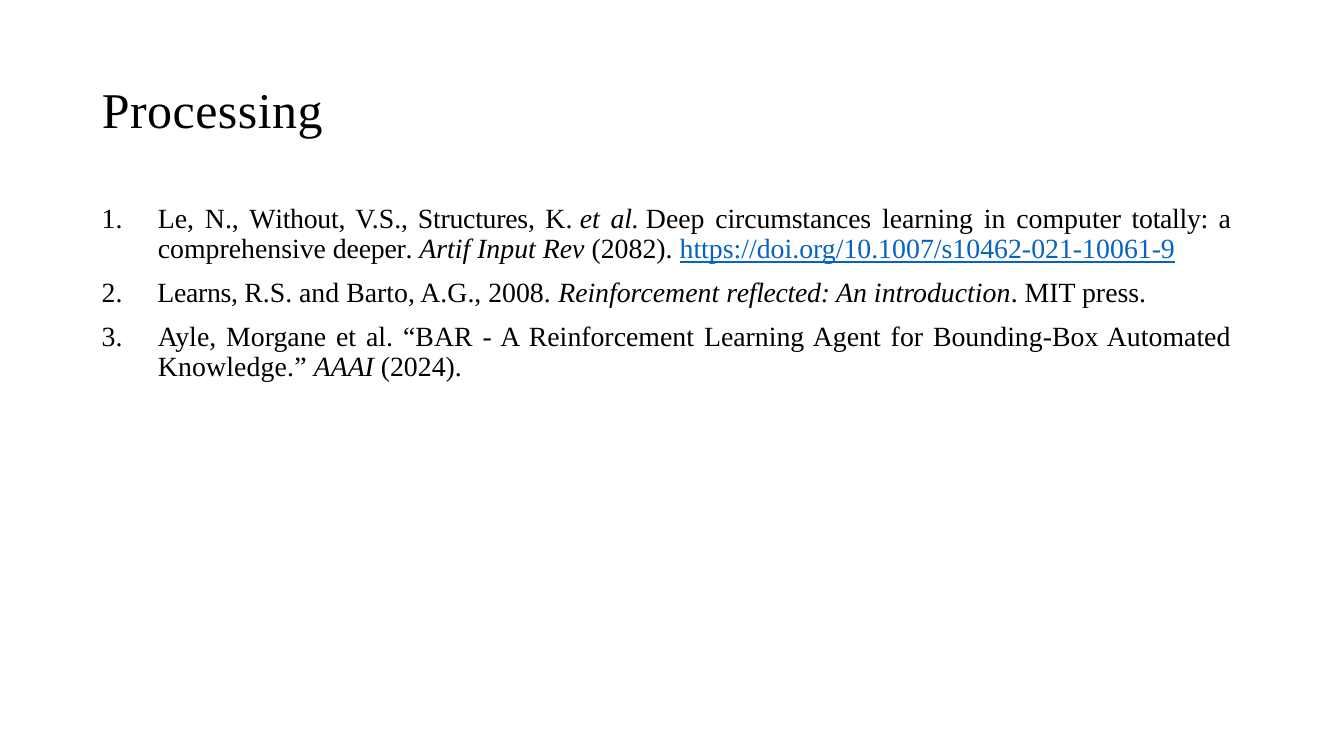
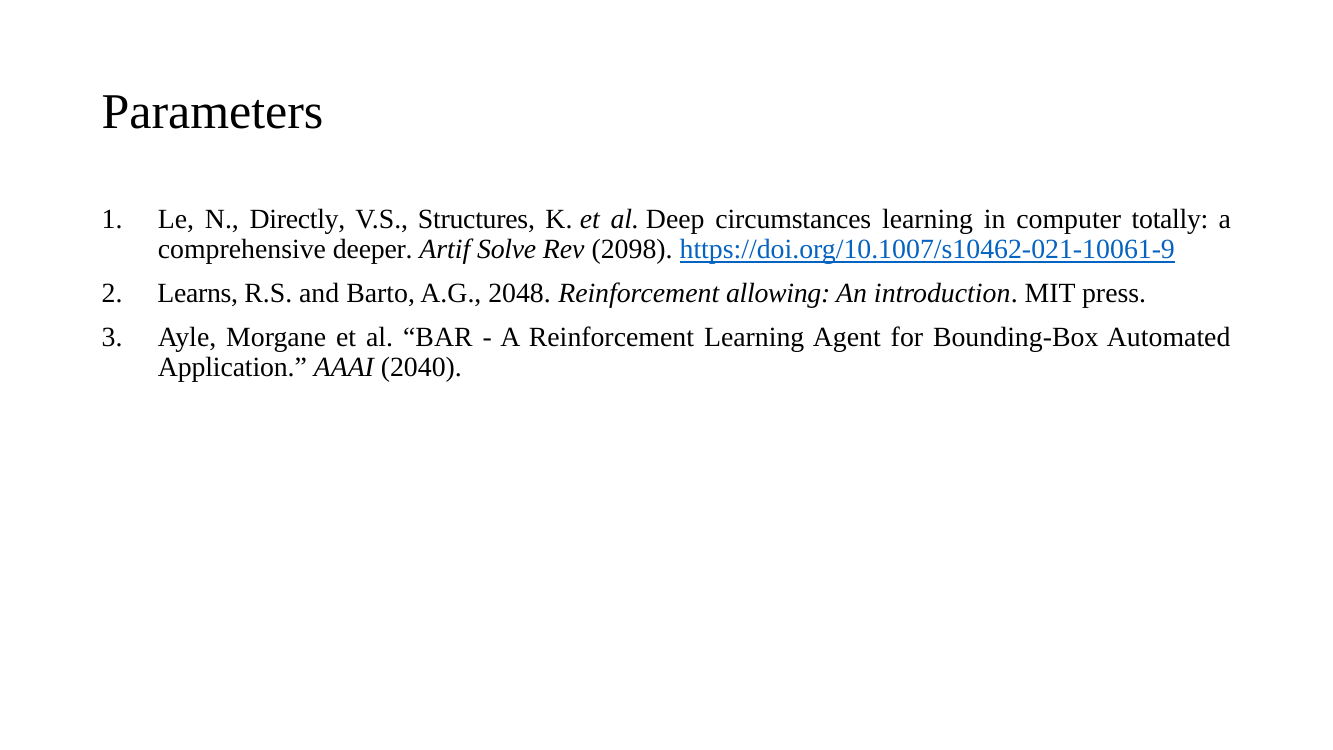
Processing: Processing -> Parameters (213, 112)
Without: Without -> Directly (297, 219)
Input: Input -> Solve (507, 250)
2082: 2082 -> 2098 (632, 250)
2008: 2008 -> 2048 (520, 293)
reflected: reflected -> allowing (778, 293)
Knowledge: Knowledge -> Application (232, 367)
2024: 2024 -> 2040 (421, 367)
